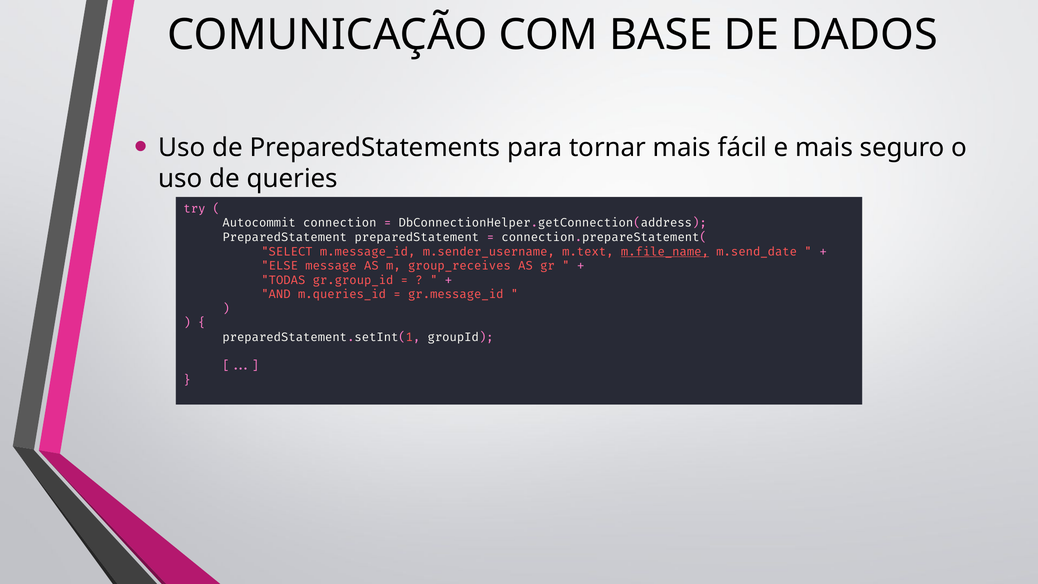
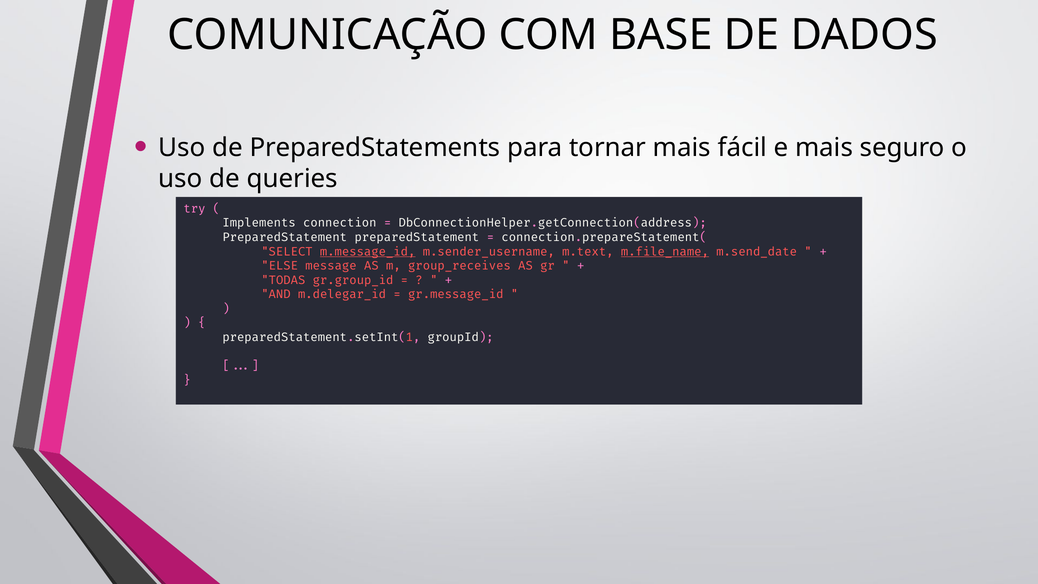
Autocommit: Autocommit -> Implements (259, 223)
m.message_id underline: none -> present (368, 252)
m.queries_id: m.queries_id -> m.delegar_id (342, 294)
